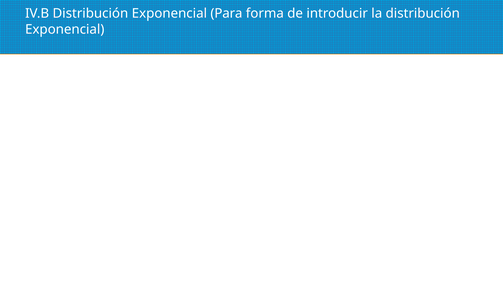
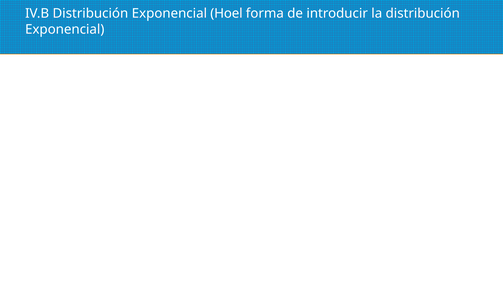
Para: Para -> Hoel (226, 13)
